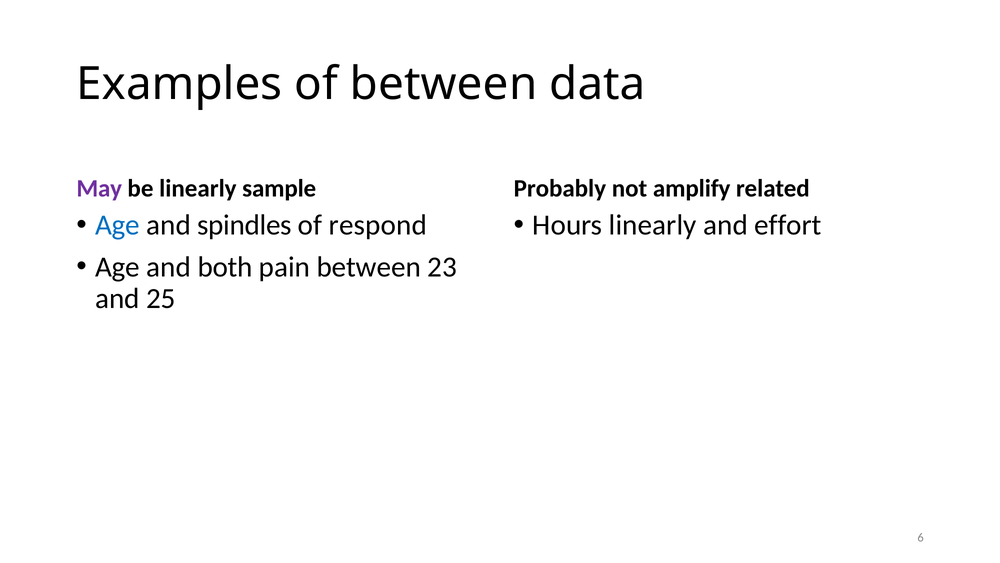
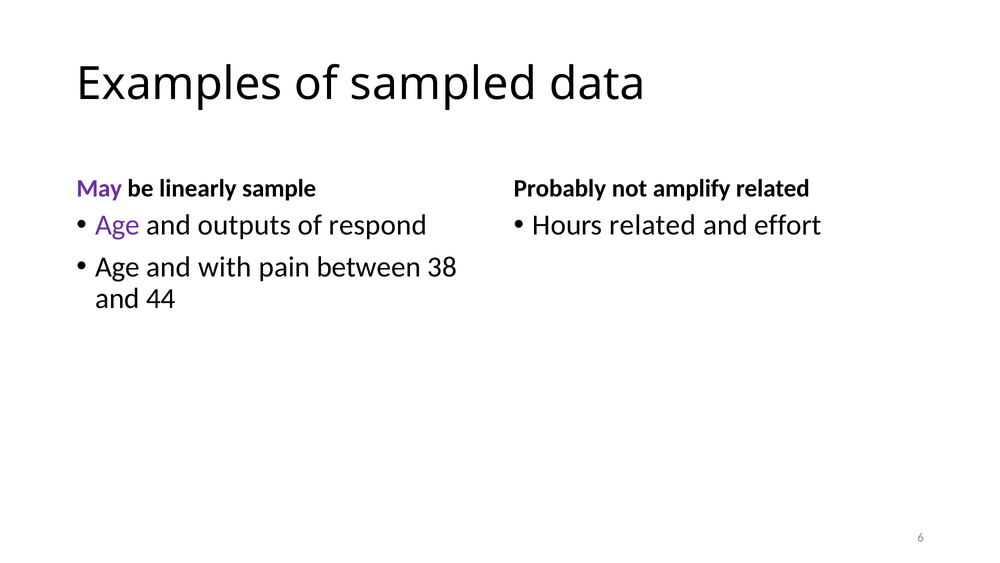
of between: between -> sampled (443, 84)
Age colour: blue -> purple (118, 225)
spindles: spindles -> outputs (244, 225)
Hours linearly: linearly -> related (653, 225)
both: both -> with (225, 267)
23: 23 -> 38 (442, 267)
25: 25 -> 44 (161, 298)
